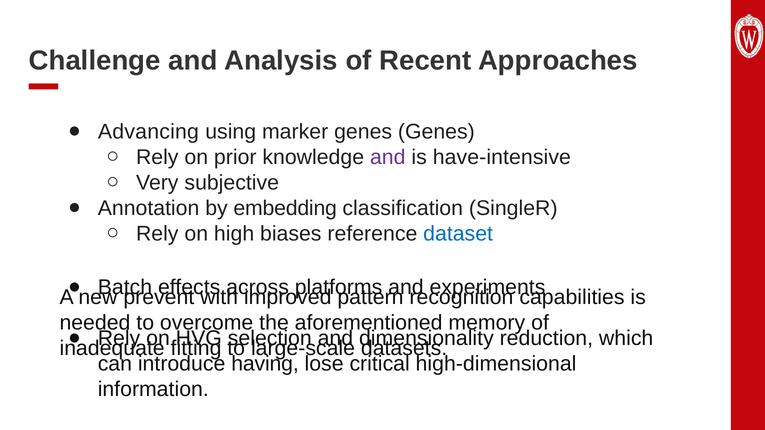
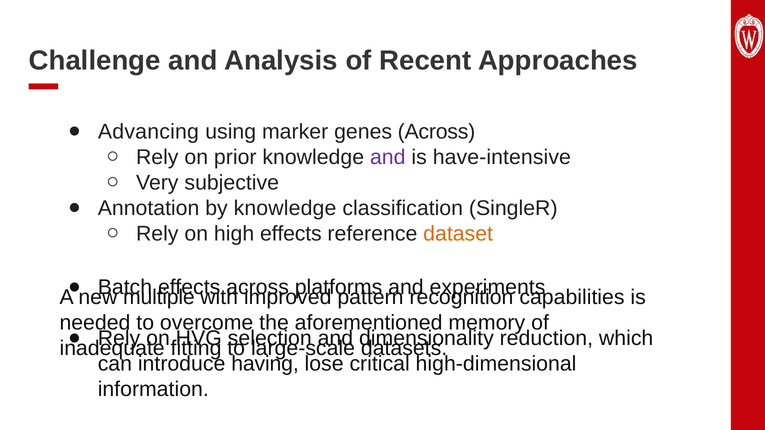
genes Genes: Genes -> Across (436, 132)
by embedding: embedding -> knowledge (285, 208)
high biases: biases -> effects (291, 234)
dataset colour: blue -> orange (458, 234)
prevent: prevent -> multiple (159, 298)
